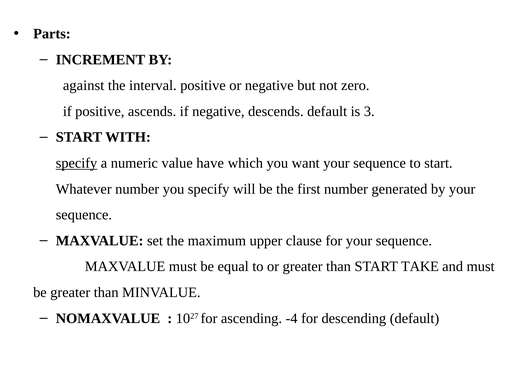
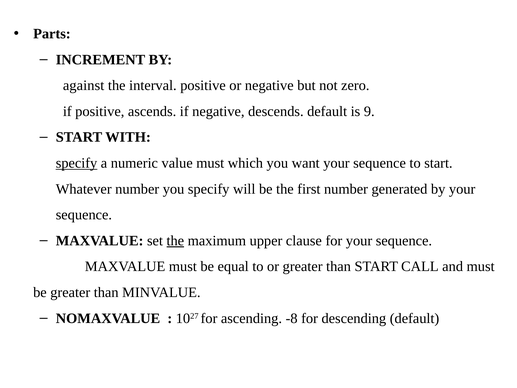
3: 3 -> 9 (369, 111)
value have: have -> must (210, 163)
the underline: none -> present (175, 241)
TAKE: TAKE -> CALL (420, 266)
-4: -4 -> -8 (292, 318)
